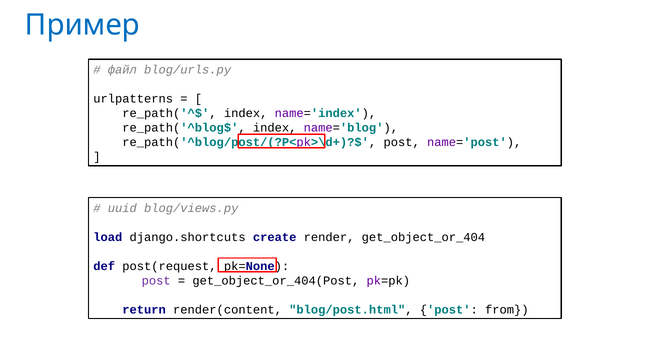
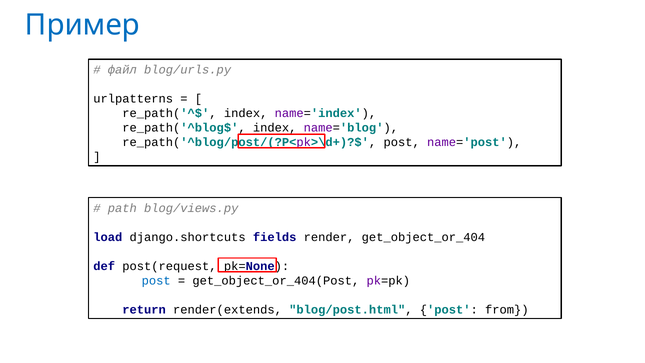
uuid: uuid -> path (122, 208)
create: create -> fields (275, 237)
post colour: purple -> blue (156, 281)
render(content: render(content -> render(extends (228, 310)
